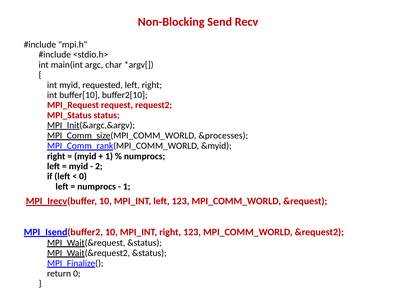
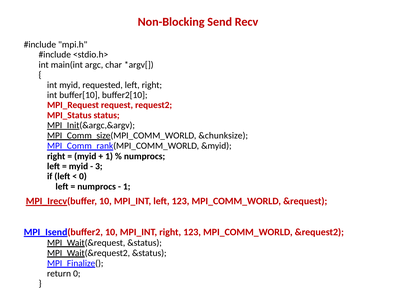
&processes: &processes -> &chunksize (223, 136)
2: 2 -> 3 (99, 166)
